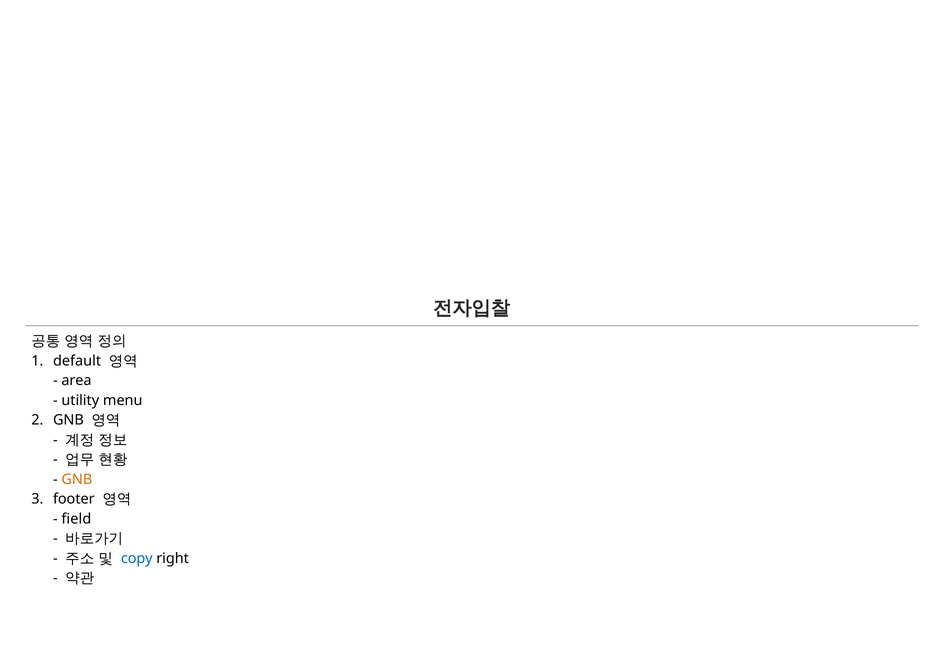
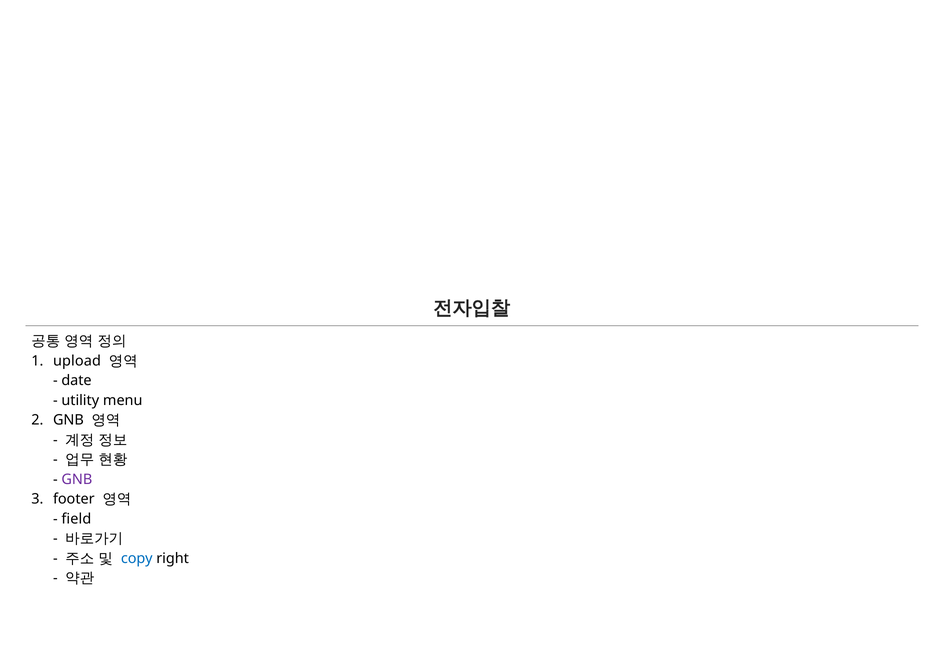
default: default -> upload (77, 361)
area: area -> date (76, 380)
GNB colour: orange -> purple (77, 479)
